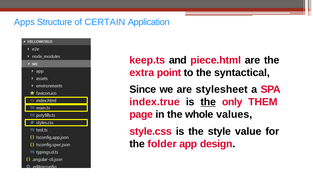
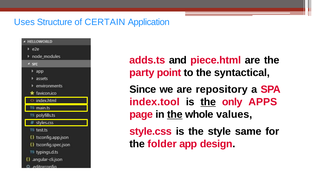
Apps: Apps -> Uses (24, 22)
keep.ts: keep.ts -> adds.ts (147, 60)
extra: extra -> party (142, 73)
stylesheet: stylesheet -> repository (222, 89)
index.true: index.true -> index.tool (155, 102)
THEM: THEM -> APPS (263, 102)
the underline: none -> present (175, 115)
value: value -> same (248, 131)
